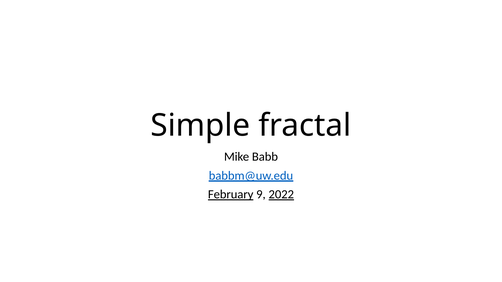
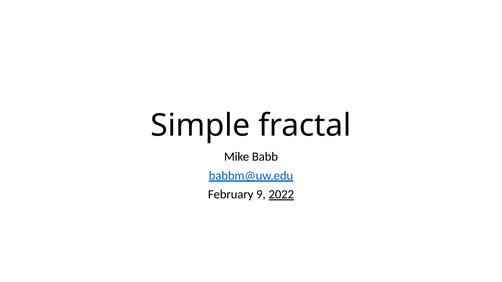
February underline: present -> none (231, 195)
